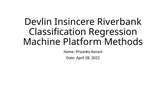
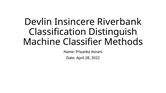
Regression: Regression -> Distinguish (113, 32)
Platform: Platform -> Classifier (82, 42)
